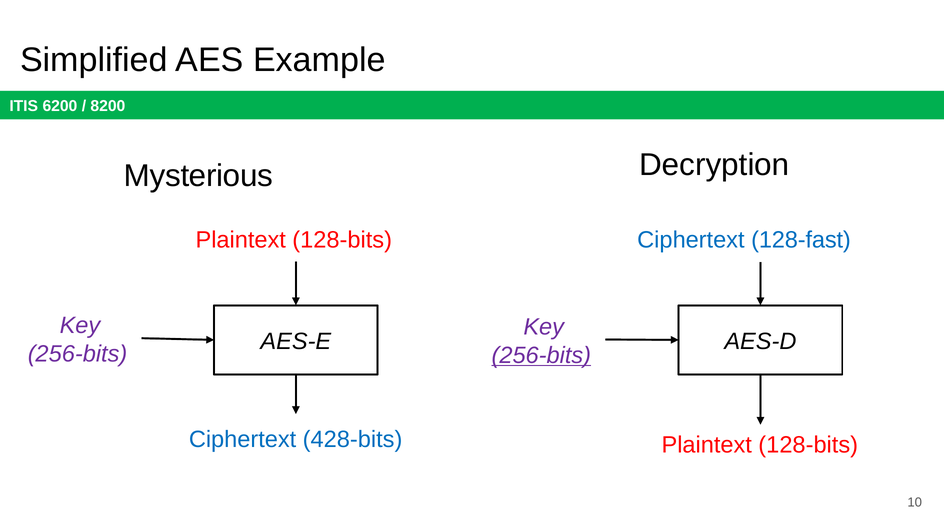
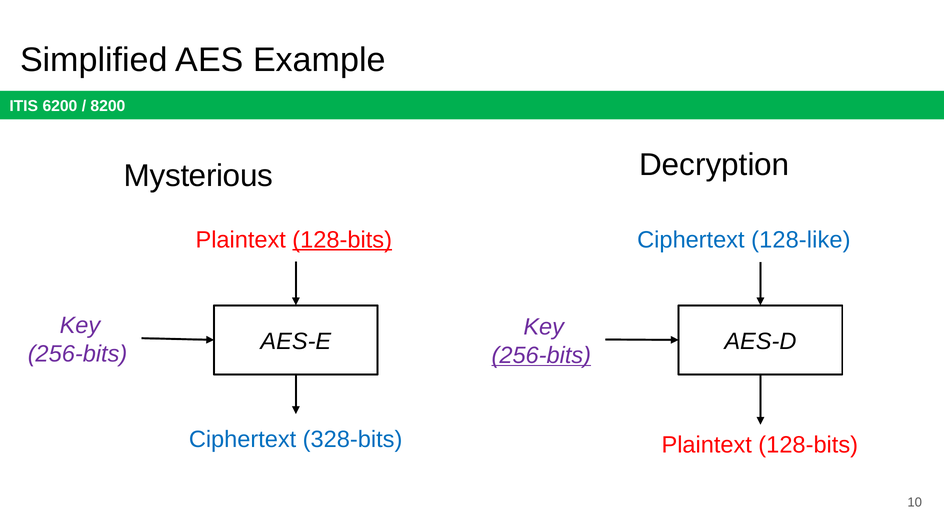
128-bits underline: none -> present (342, 240)
128-fast: 128-fast -> 128-like (801, 240)
428-bits: 428-bits -> 328-bits (353, 439)
